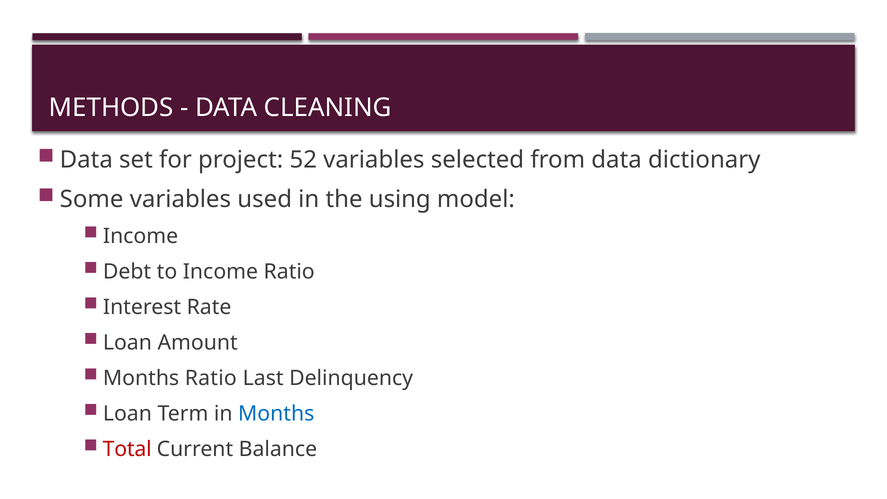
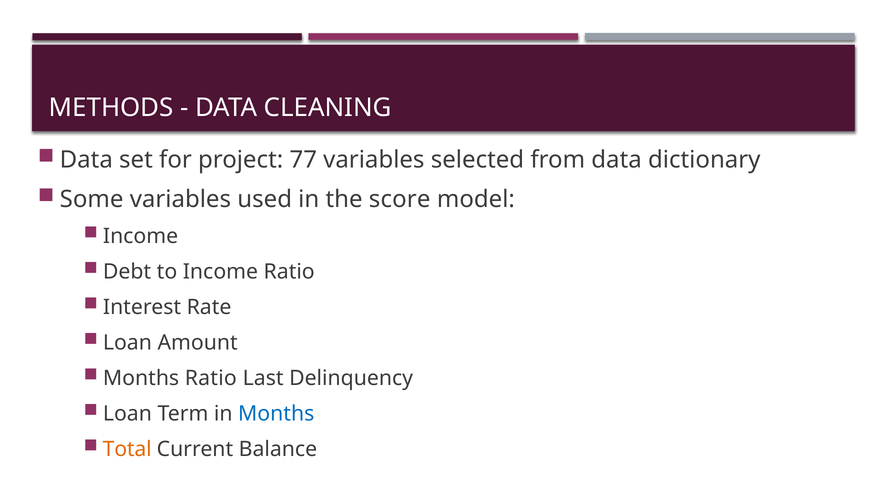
52: 52 -> 77 (303, 160)
using: using -> score (400, 199)
Total colour: red -> orange (127, 449)
